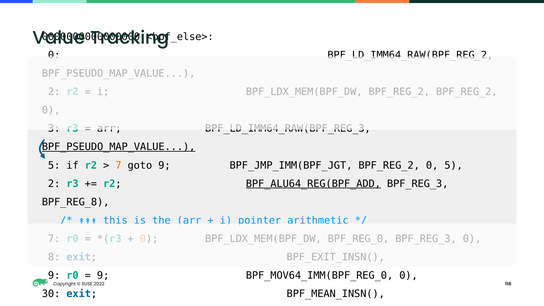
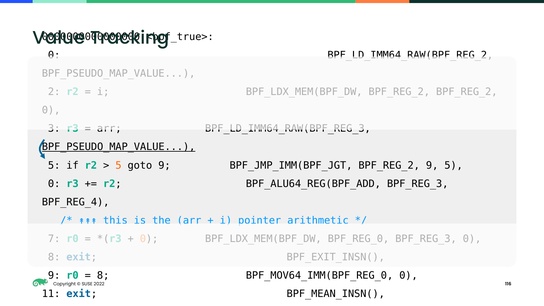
<bpf_else>: <bpf_else> -> <bpf_true> (180, 37)
7: 7 -> 5 (118, 165)
BPF_JMP_IMM(BPF_JGT BPF_REG_2 0: 0 -> 9 (432, 165)
2: 2 -> 0 (54, 184)
BPF_ALU64_REG(BPF_ADD underline: present -> none (313, 184)
BPF_REG_8: BPF_REG_8 -> BPF_REG_4 (76, 202)
9: 9 -> 8 (103, 275)
30: 30 -> 11 (51, 294)
